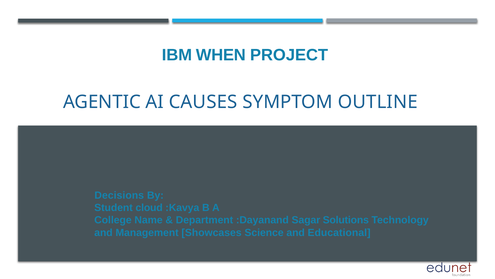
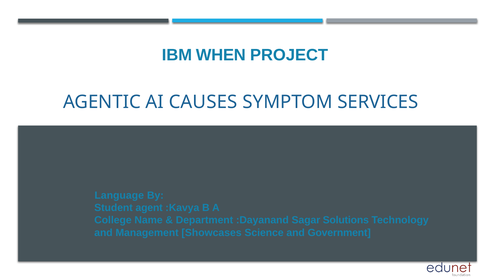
OUTLINE: OUTLINE -> SERVICES (378, 102)
Decisions: Decisions -> Language (119, 195)
cloud: cloud -> agent (149, 207)
Educational: Educational -> Government (339, 232)
